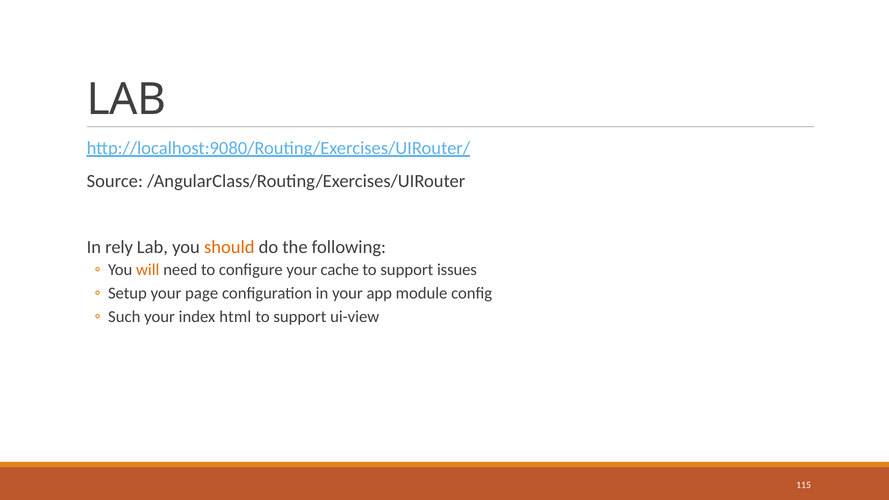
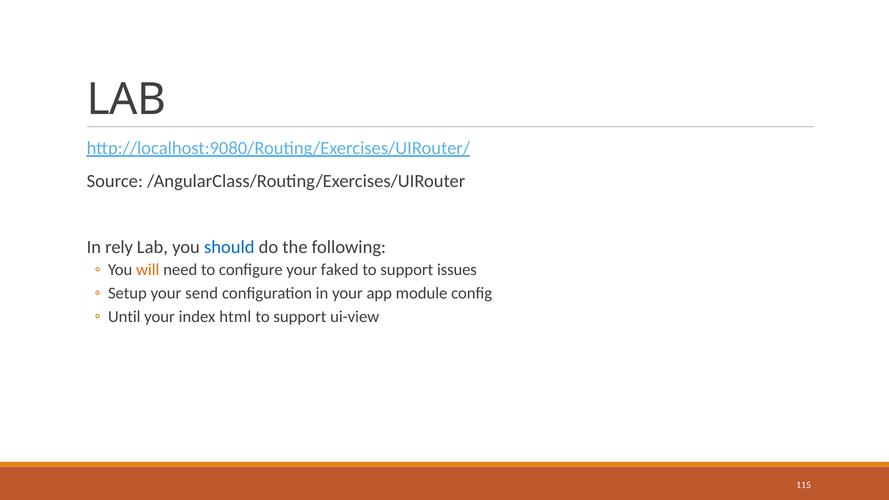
should colour: orange -> blue (229, 247)
cache: cache -> faked (340, 270)
page: page -> send (202, 293)
Such: Such -> Until (124, 317)
